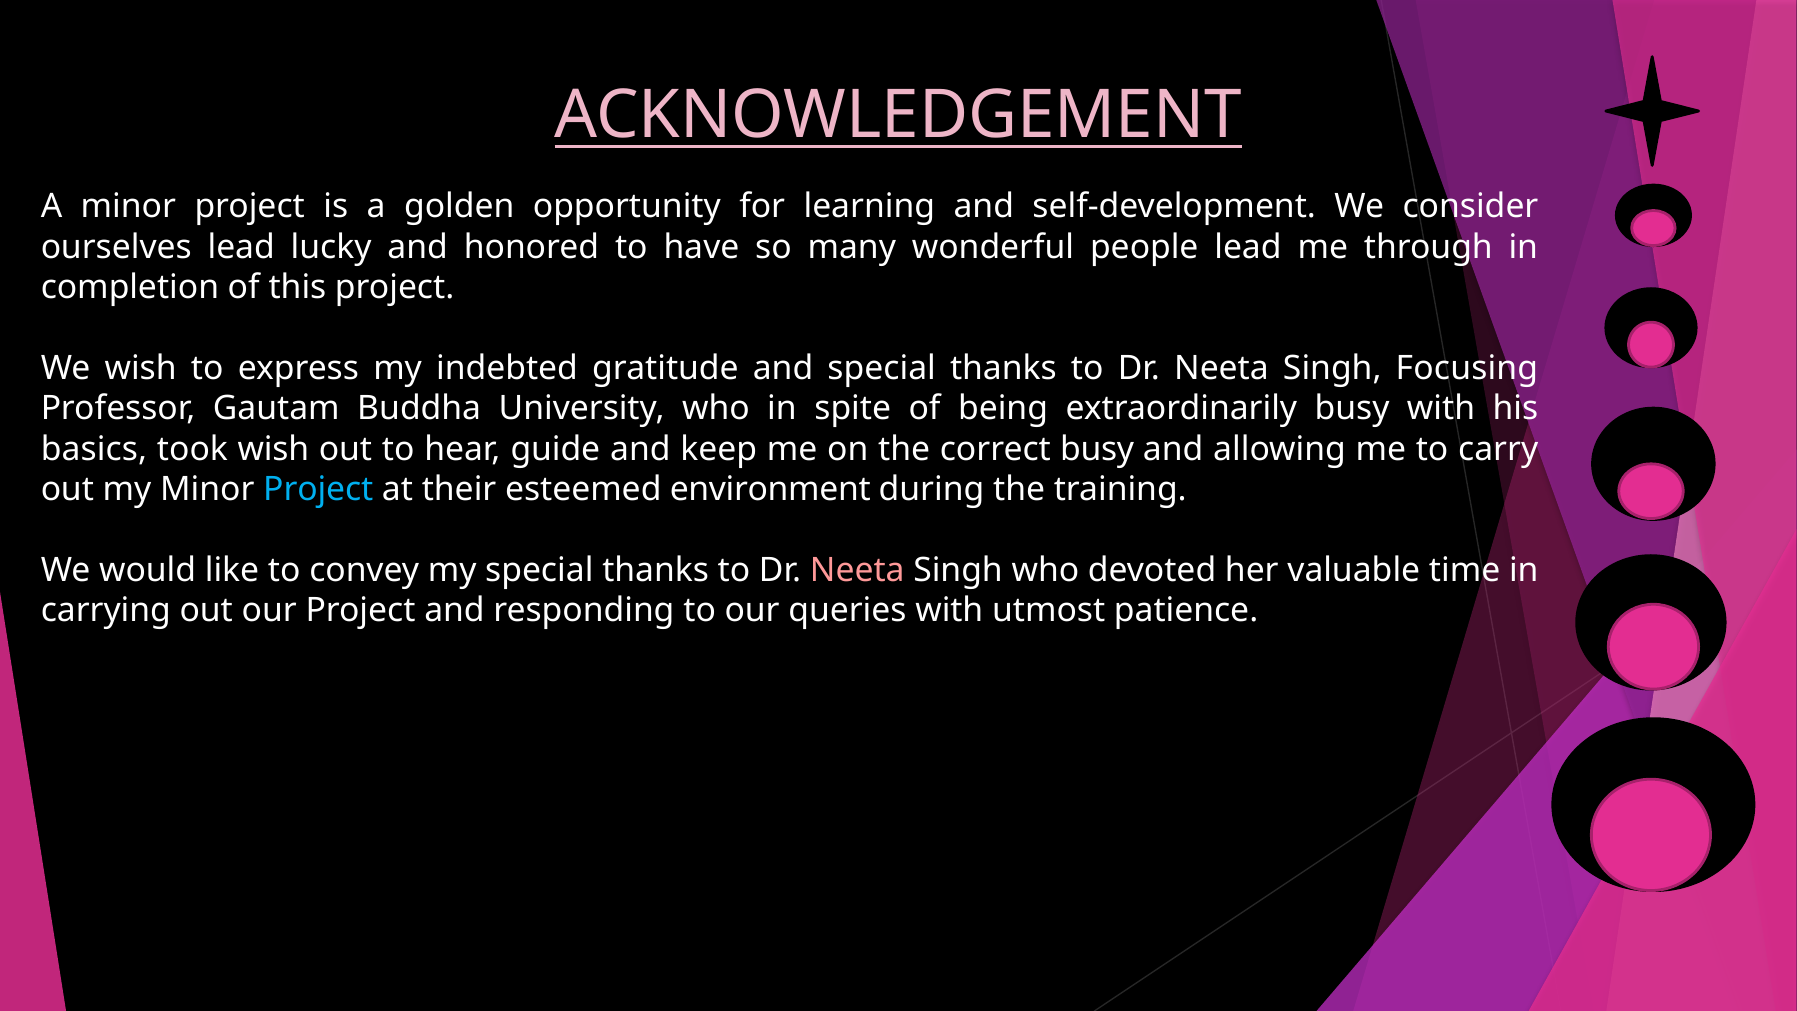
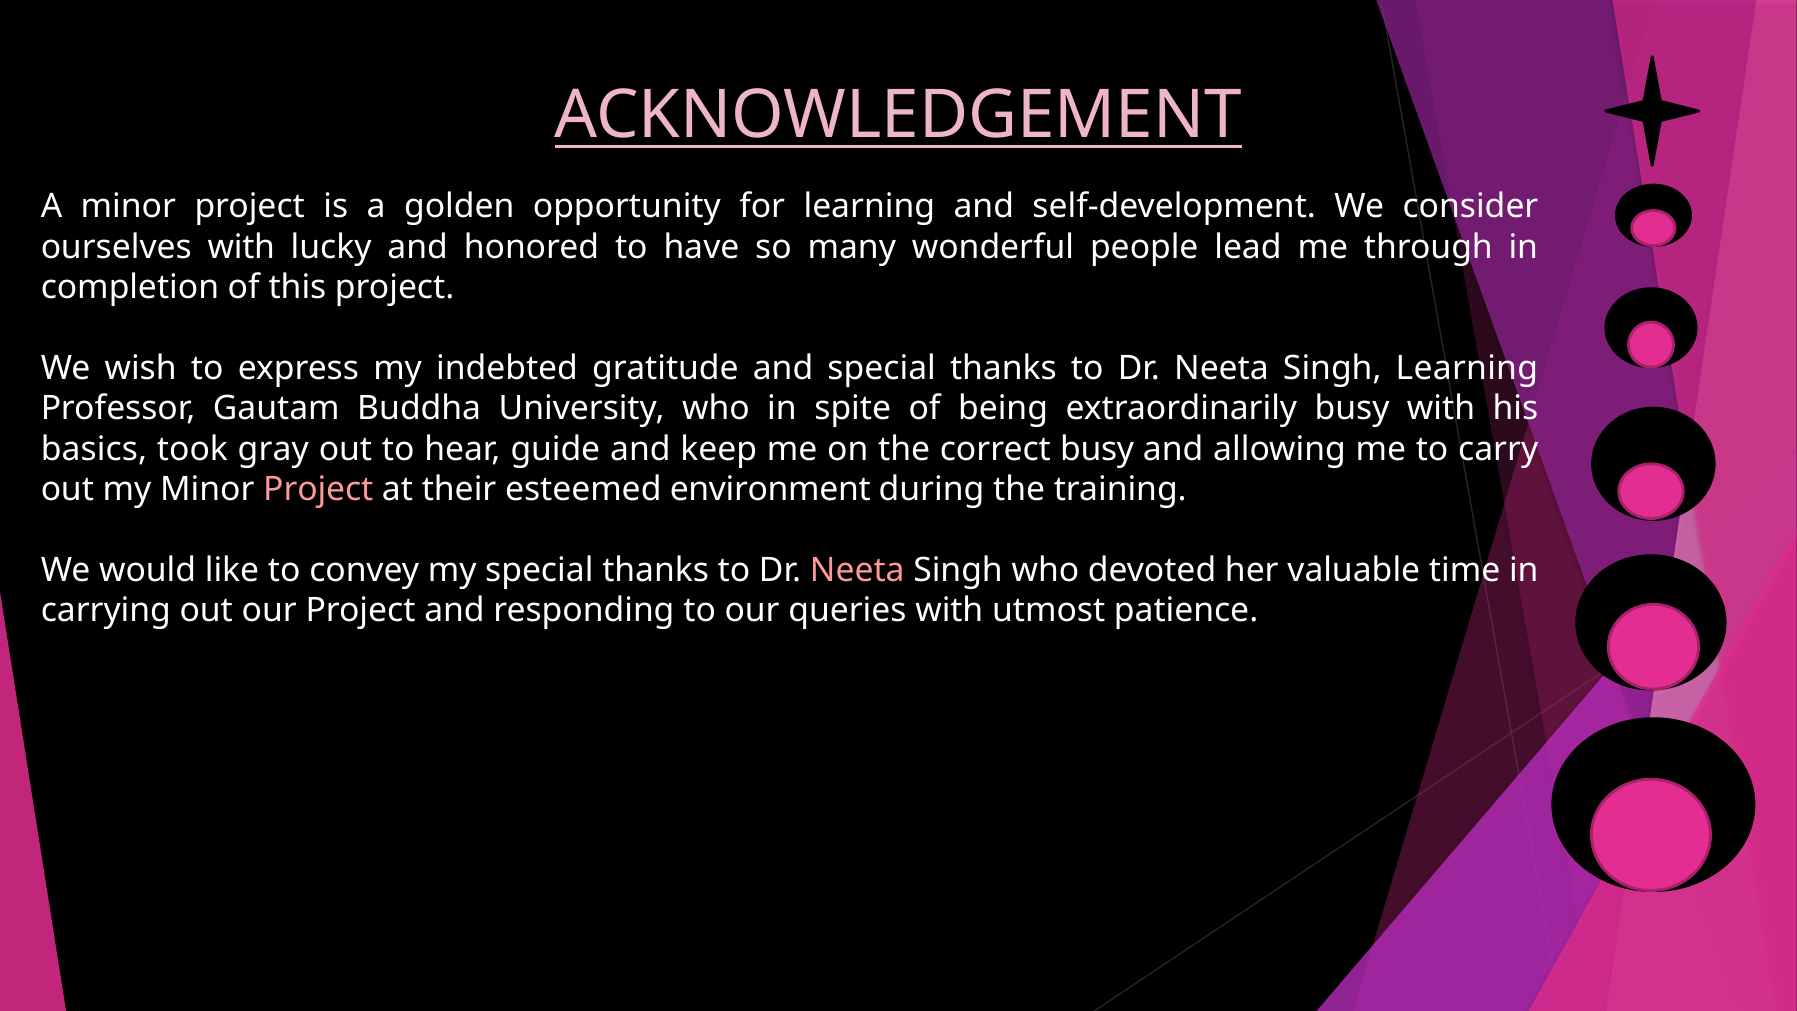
ourselves lead: lead -> with (241, 247)
Singh Focusing: Focusing -> Learning (1467, 368)
took wish: wish -> gray (273, 449)
Project colour: light blue -> pink (318, 489)
